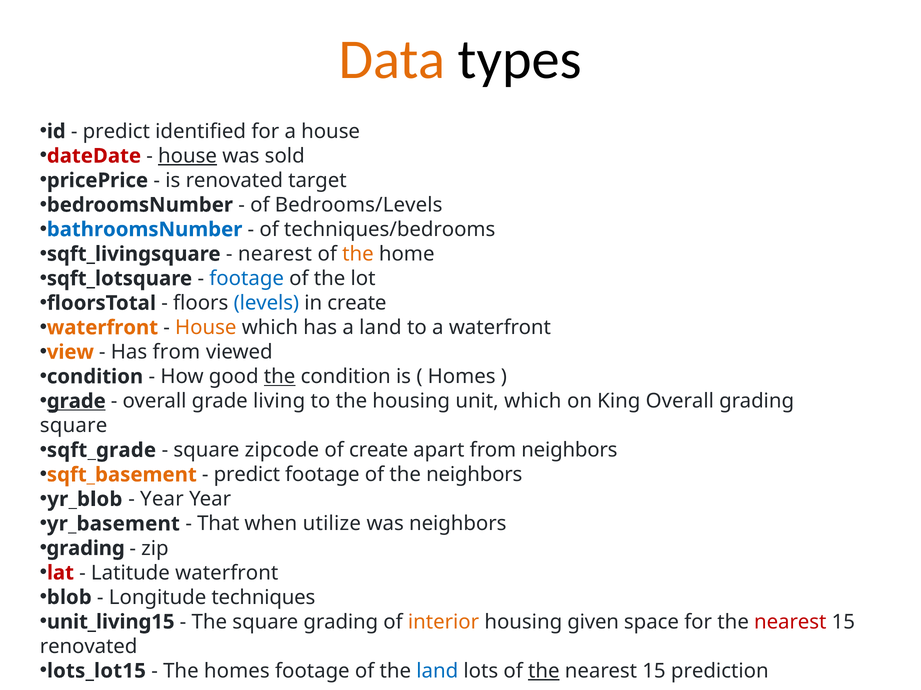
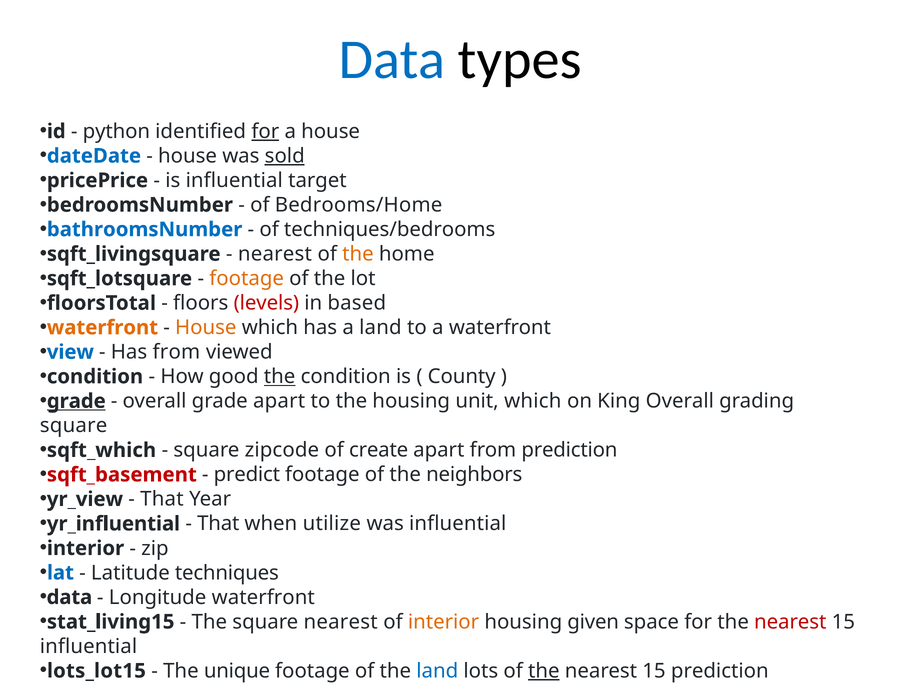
Data colour: orange -> blue (392, 60)
predict: predict -> python (116, 132)
for underline: none -> present (265, 132)
dateDate colour: red -> blue (94, 156)
house underline: present -> none (188, 156)
sold underline: none -> present (285, 156)
is renovated: renovated -> influential (234, 181)
Bedrooms/Levels: Bedrooms/Levels -> Bedrooms/Home (359, 205)
footage colour: blue -> orange (247, 279)
levels colour: blue -> red (266, 303)
in create: create -> based (357, 303)
view colour: orange -> blue (70, 352)
Homes: Homes -> County (462, 377)
grade living: living -> apart (279, 402)
sqft_grade: sqft_grade -> sqft_which (102, 451)
from neighbors: neighbors -> prediction (569, 451)
sqft_basement colour: orange -> red (122, 475)
yr_blob: yr_blob -> yr_view (85, 500)
Year: Year -> That (162, 500)
yr_basement: yr_basement -> yr_influential (114, 524)
was neighbors: neighbors -> influential (458, 524)
grading: grading -> interior (86, 549)
lat colour: red -> blue (60, 573)
Latitude waterfront: waterfront -> techniques (227, 573)
blob: blob -> data (69, 598)
Longitude techniques: techniques -> waterfront (263, 598)
unit_living15: unit_living15 -> stat_living15 (111, 623)
square grading: grading -> nearest (341, 623)
renovated: renovated -> influential (88, 647)
The homes: homes -> unique (237, 672)
